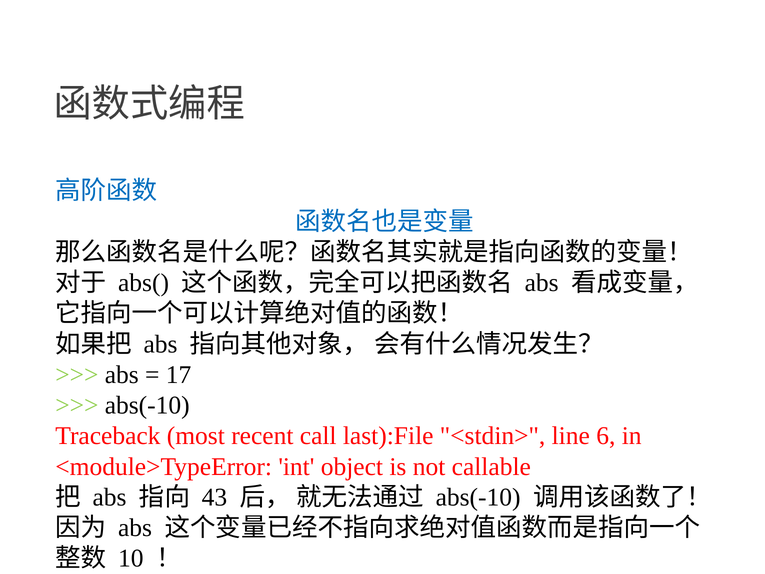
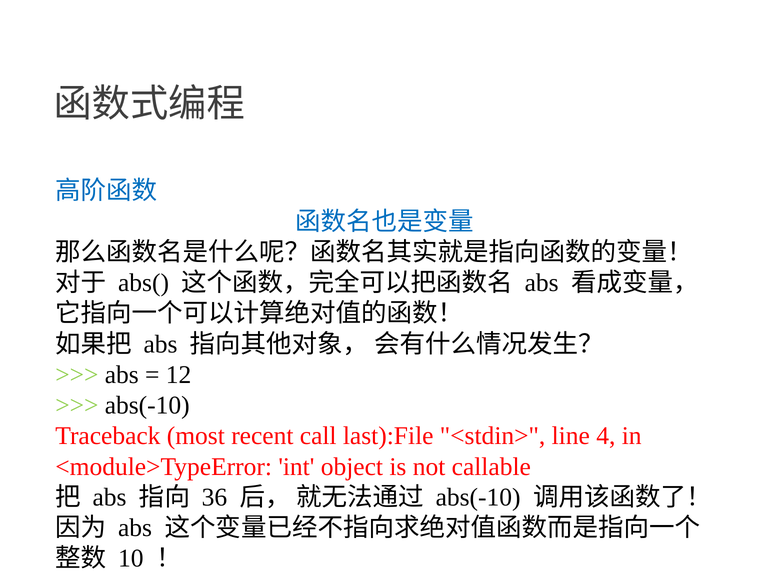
17: 17 -> 12 (179, 375)
6: 6 -> 4 (606, 436)
43: 43 -> 36 (214, 497)
